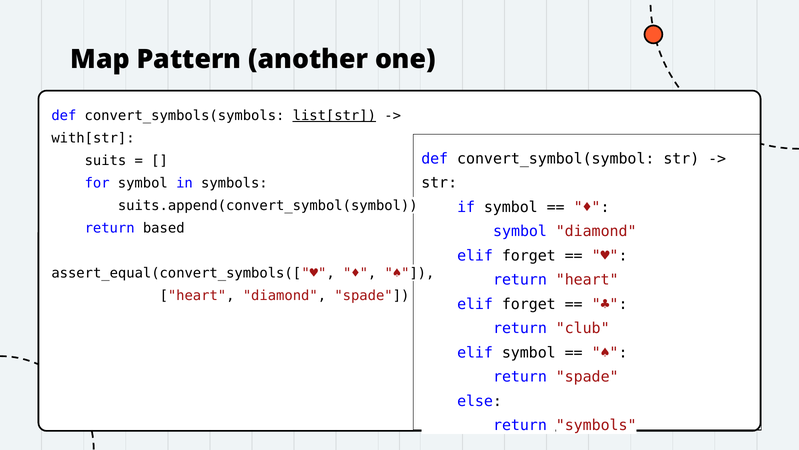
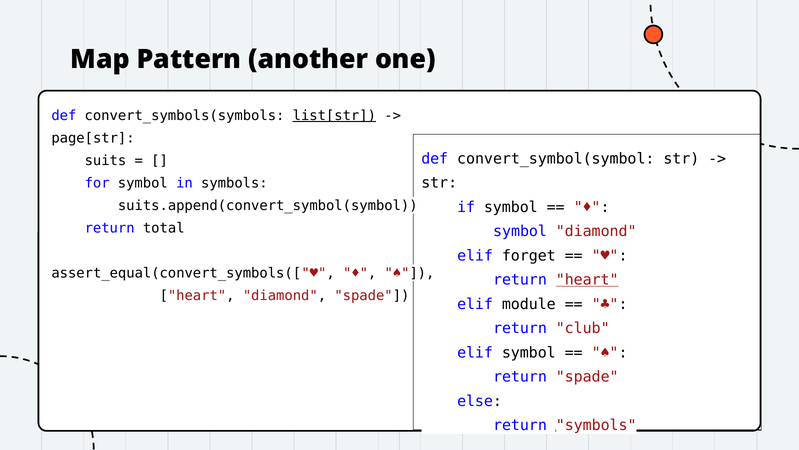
with[str: with[str -> page[str (93, 138)
based: based -> total (164, 228)
heart underline: none -> present (587, 279)
forget: forget -> module (529, 304)
